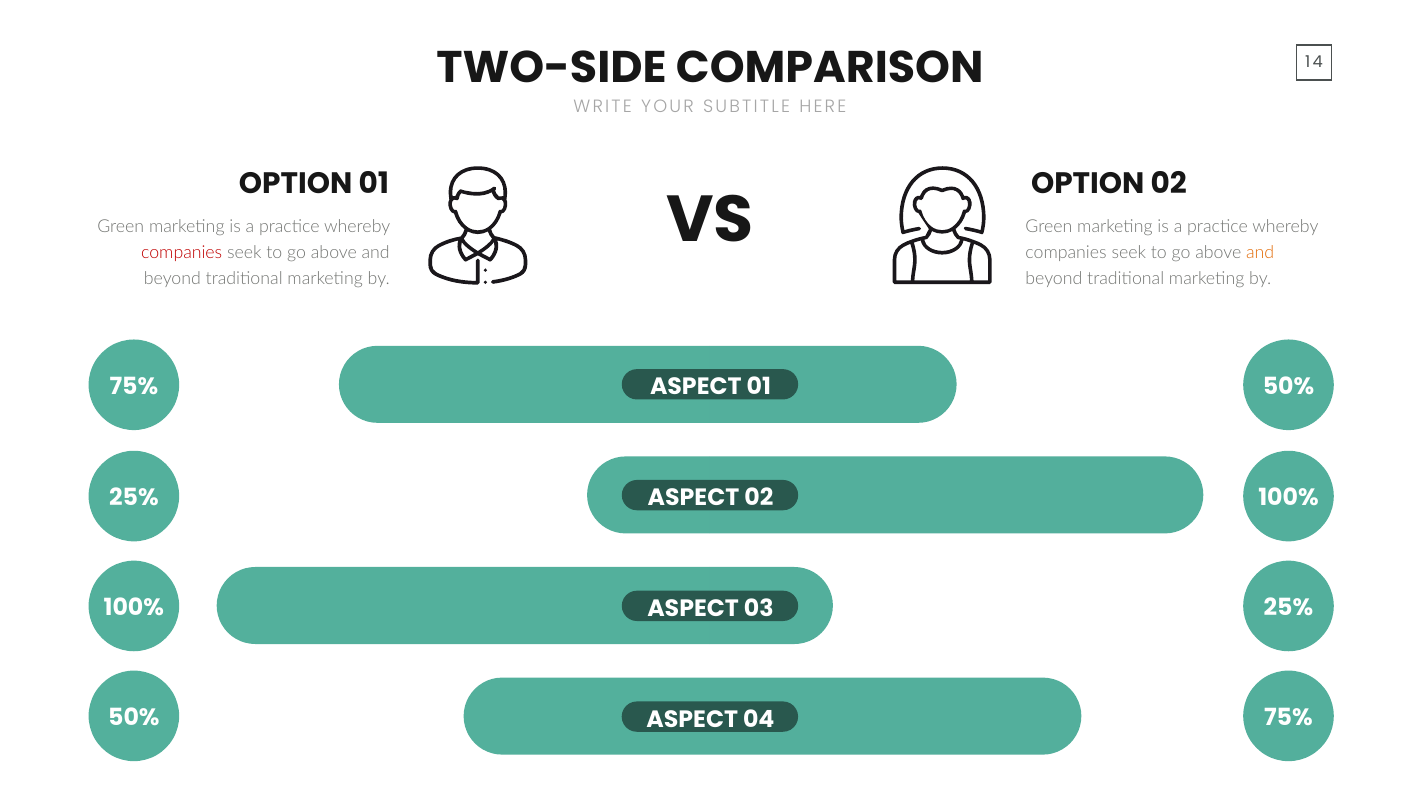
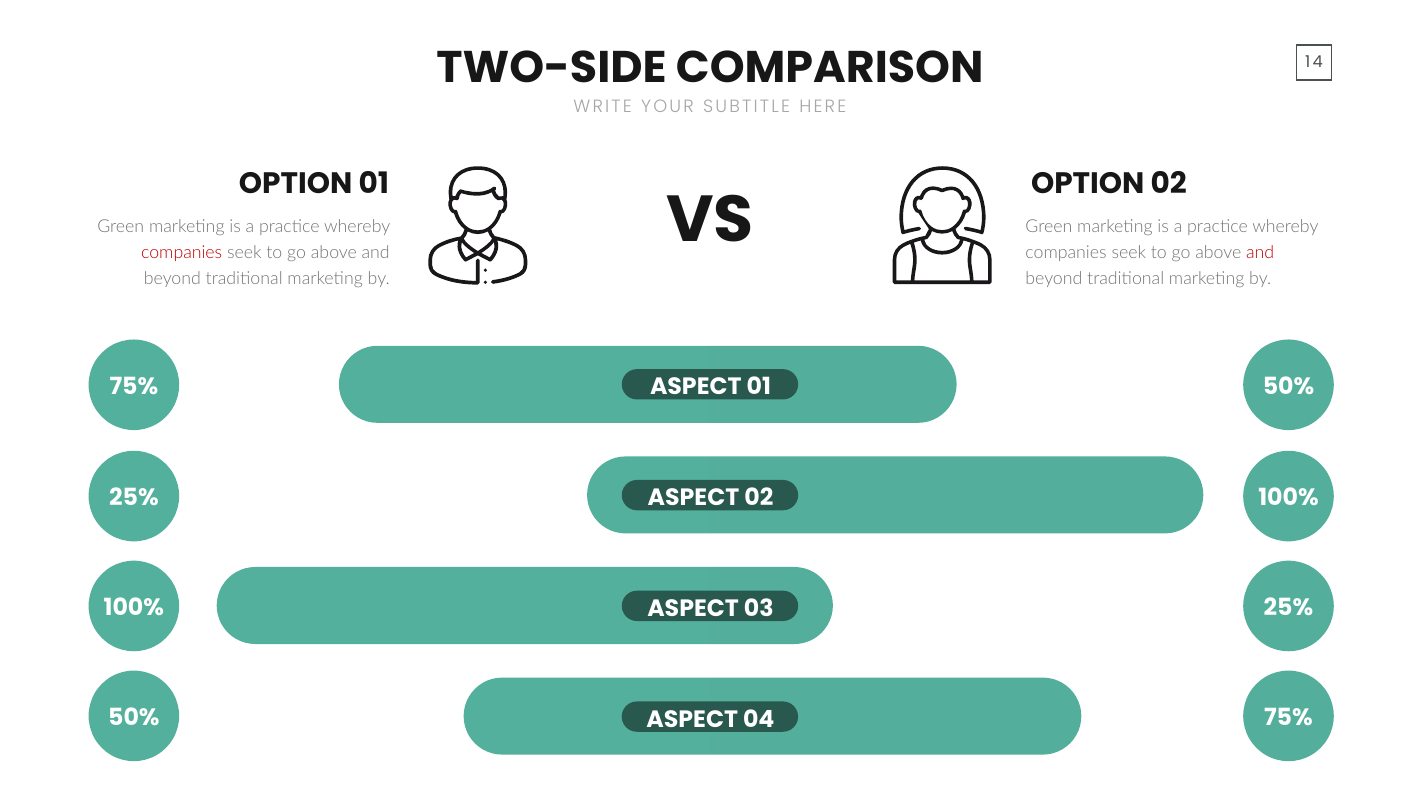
and colour: orange -> red (1260, 253)
